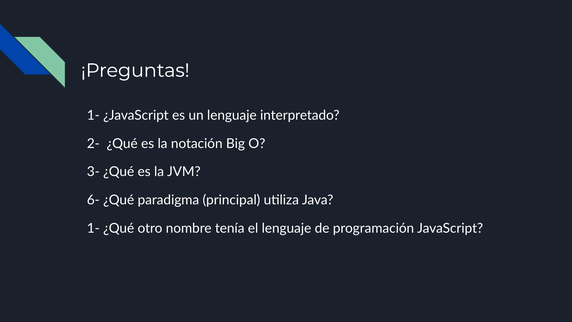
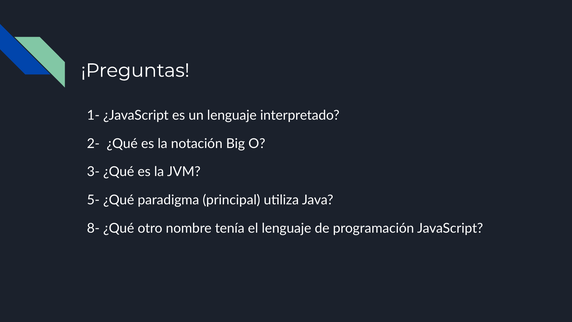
6-: 6- -> 5- (93, 200)
1-: 1- -> 8- (93, 228)
